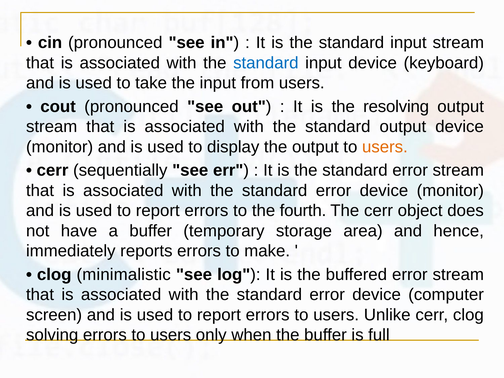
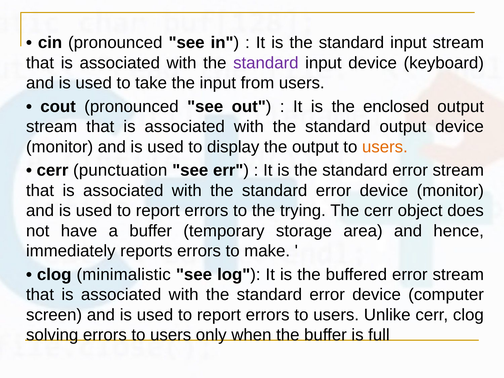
standard colour: blue -> purple (266, 63)
resolving: resolving -> enclosed (396, 107)
sequentially: sequentially -> punctuation (120, 170)
fourth: fourth -> trying (303, 211)
